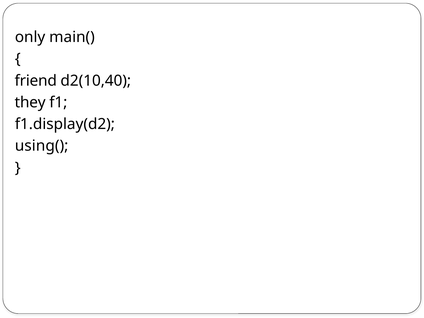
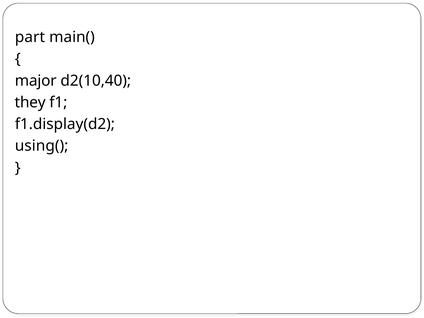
only: only -> part (30, 37)
friend: friend -> major (36, 81)
